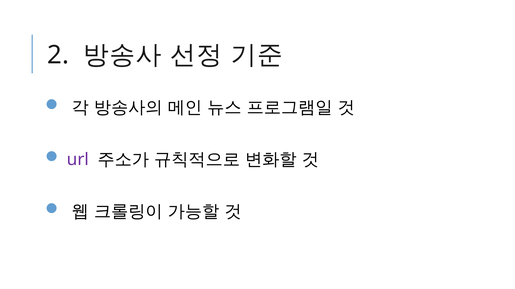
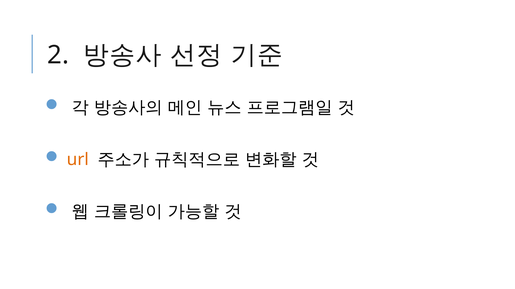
url colour: purple -> orange (78, 160)
